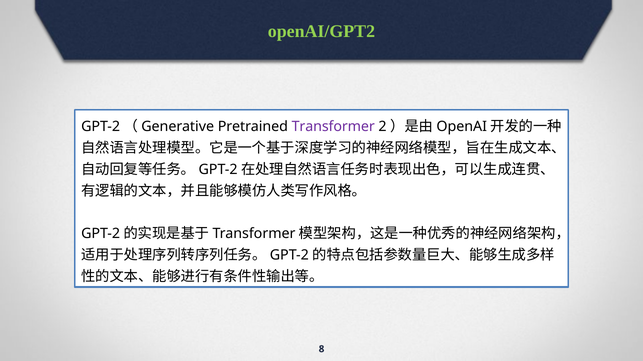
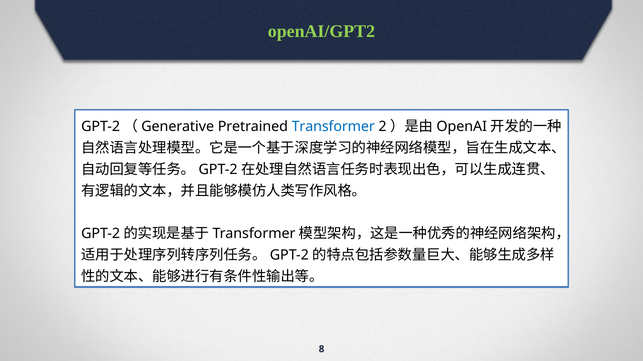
Transformer colour: purple -> blue (333, 127)
